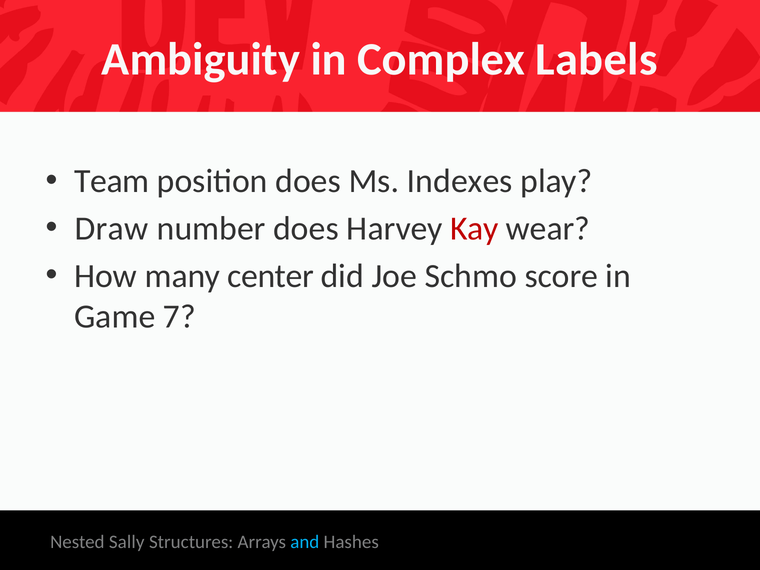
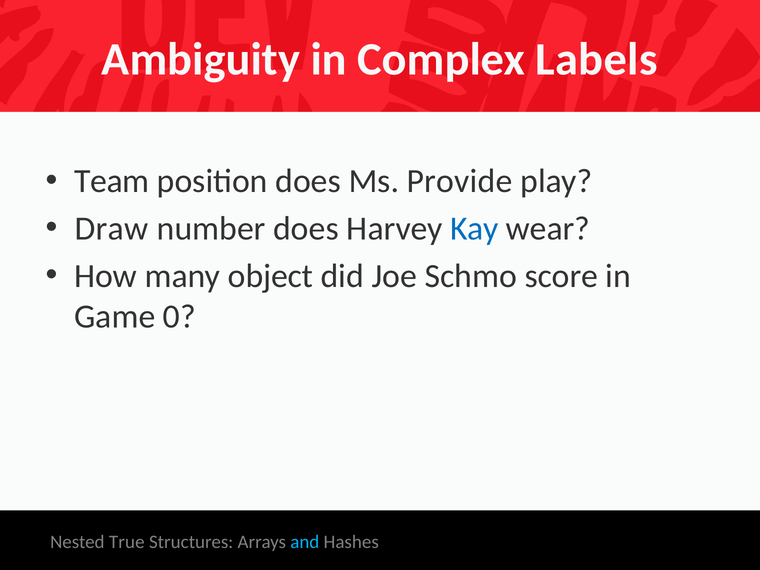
Indexes: Indexes -> Provide (460, 181)
Kay colour: red -> blue (474, 229)
center: center -> object (271, 276)
7: 7 -> 0 (179, 316)
Sally: Sally -> True (127, 542)
